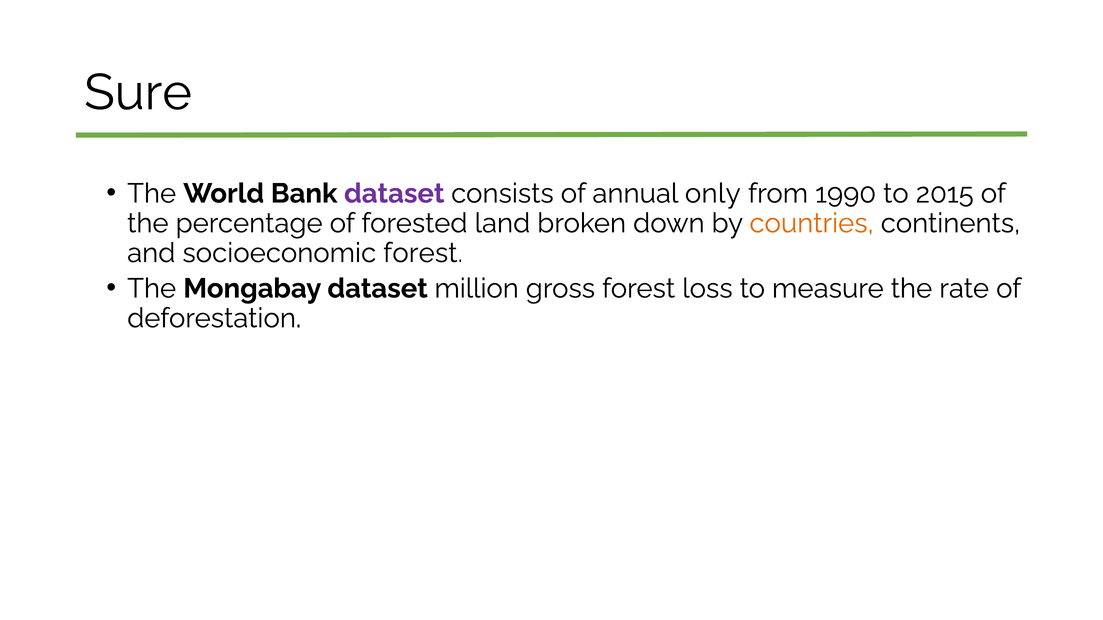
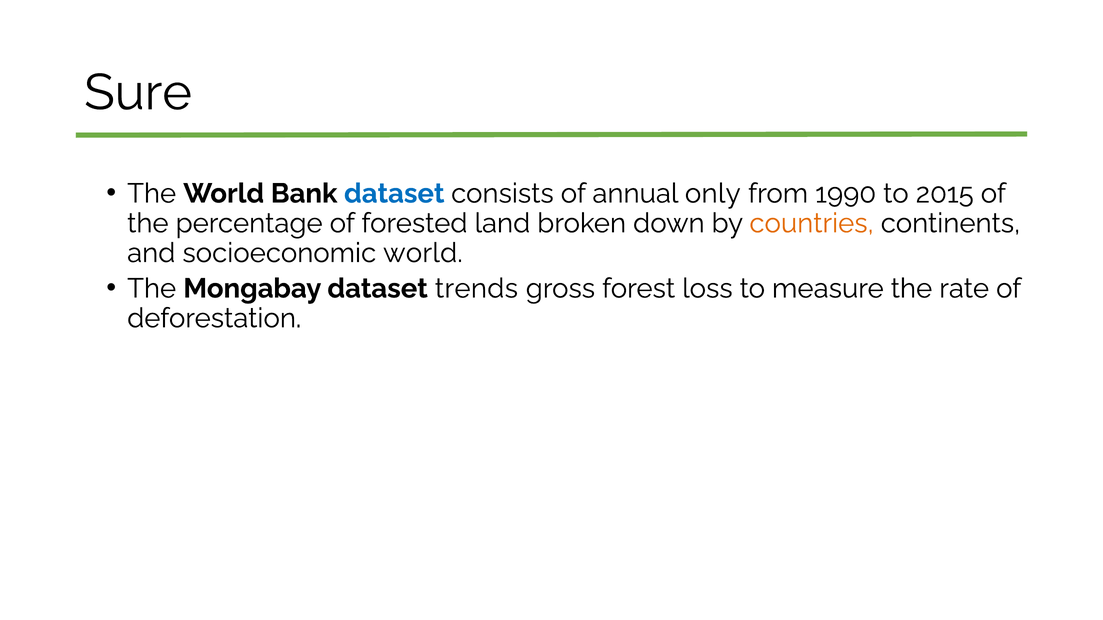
dataset colour: purple -> blue (394, 194)
socioeconomic forest: forest -> world (423, 253)
million: million -> trends (476, 289)
